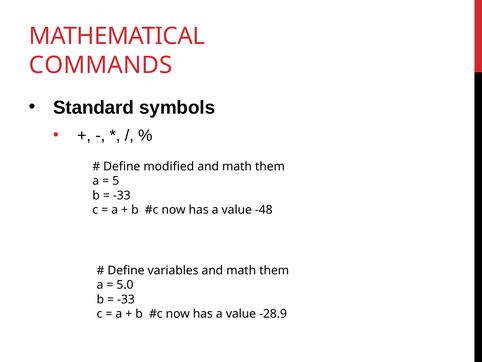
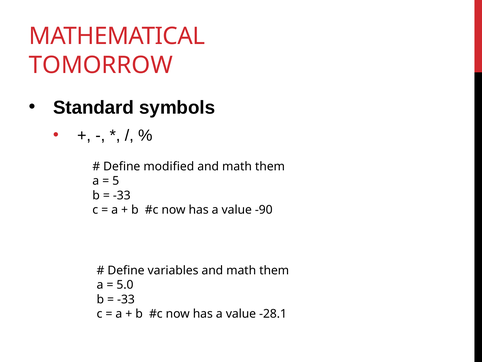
COMMANDS: COMMANDS -> TOMORROW (101, 65)
-48: -48 -> -90 (264, 210)
-28.9: -28.9 -> -28.1 (273, 313)
